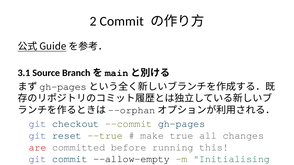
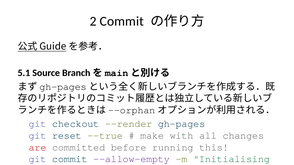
3.1: 3.1 -> 5.1 (24, 73)
--commit: --commit -> --render (129, 124)
make true: true -> with (182, 136)
--allow-empty colour: black -> purple (132, 159)
